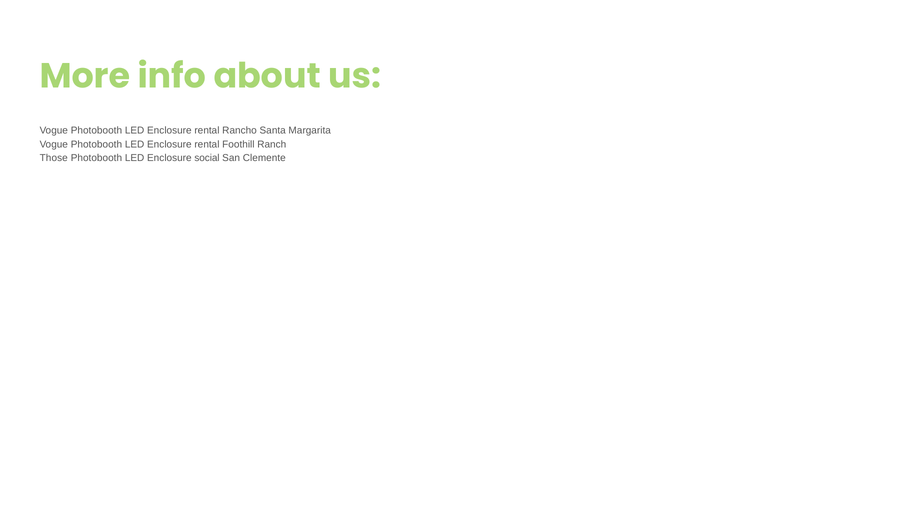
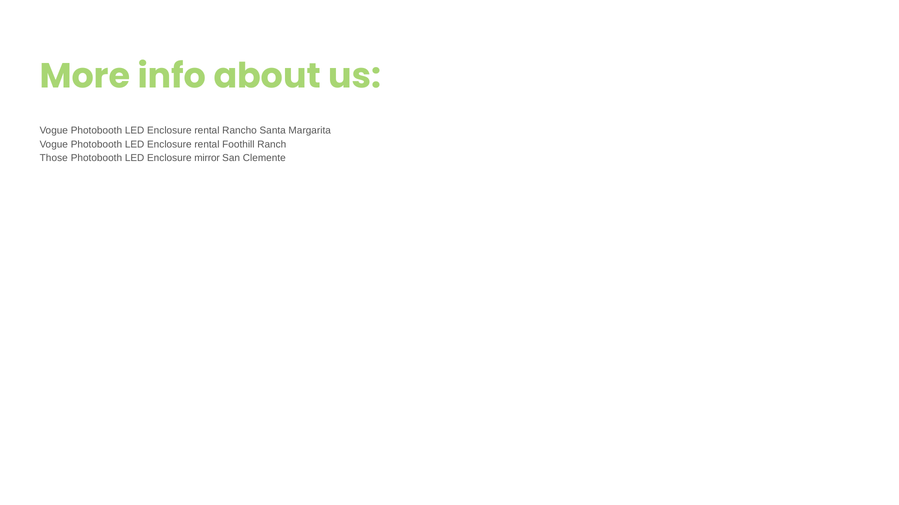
social: social -> mirror (207, 158)
